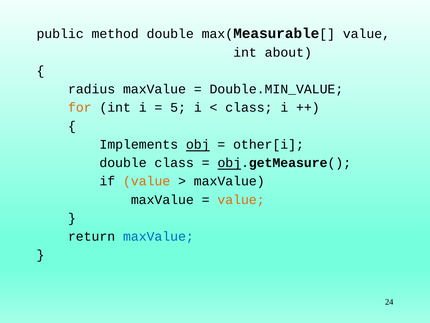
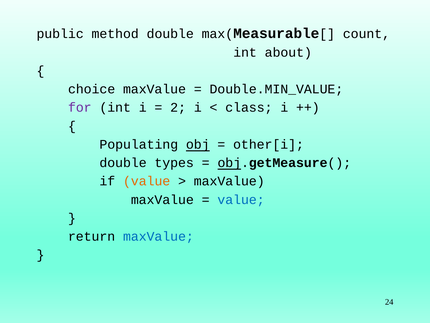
max(Measurable[ value: value -> count (366, 34)
radius: radius -> choice (92, 89)
for colour: orange -> purple (80, 107)
5: 5 -> 2 (178, 107)
Implements: Implements -> Populating (139, 144)
double class: class -> types (174, 163)
value colour: orange -> blue (241, 199)
